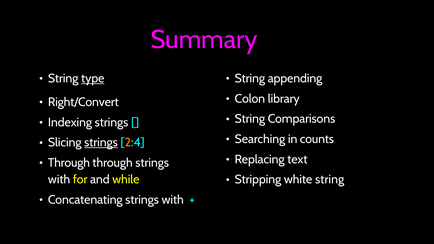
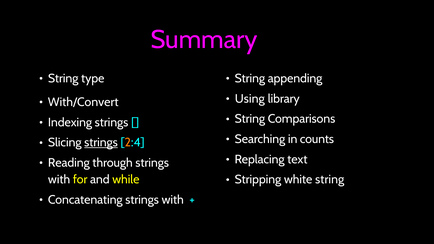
type underline: present -> none (93, 79)
Colon: Colon -> Using (250, 99)
Right/Convert: Right/Convert -> With/Convert (83, 102)
Through: Through -> Reading (69, 163)
